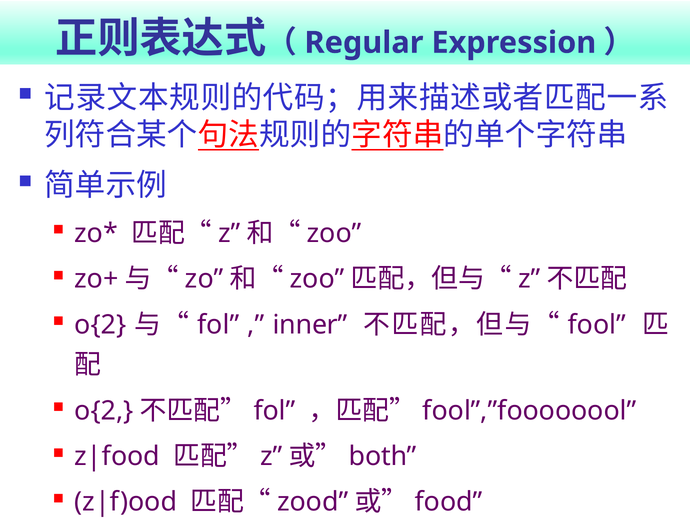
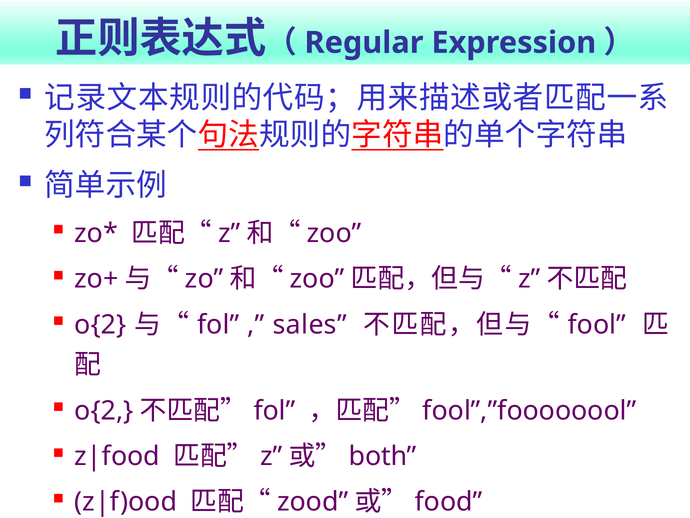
inner: inner -> sales (310, 324)
